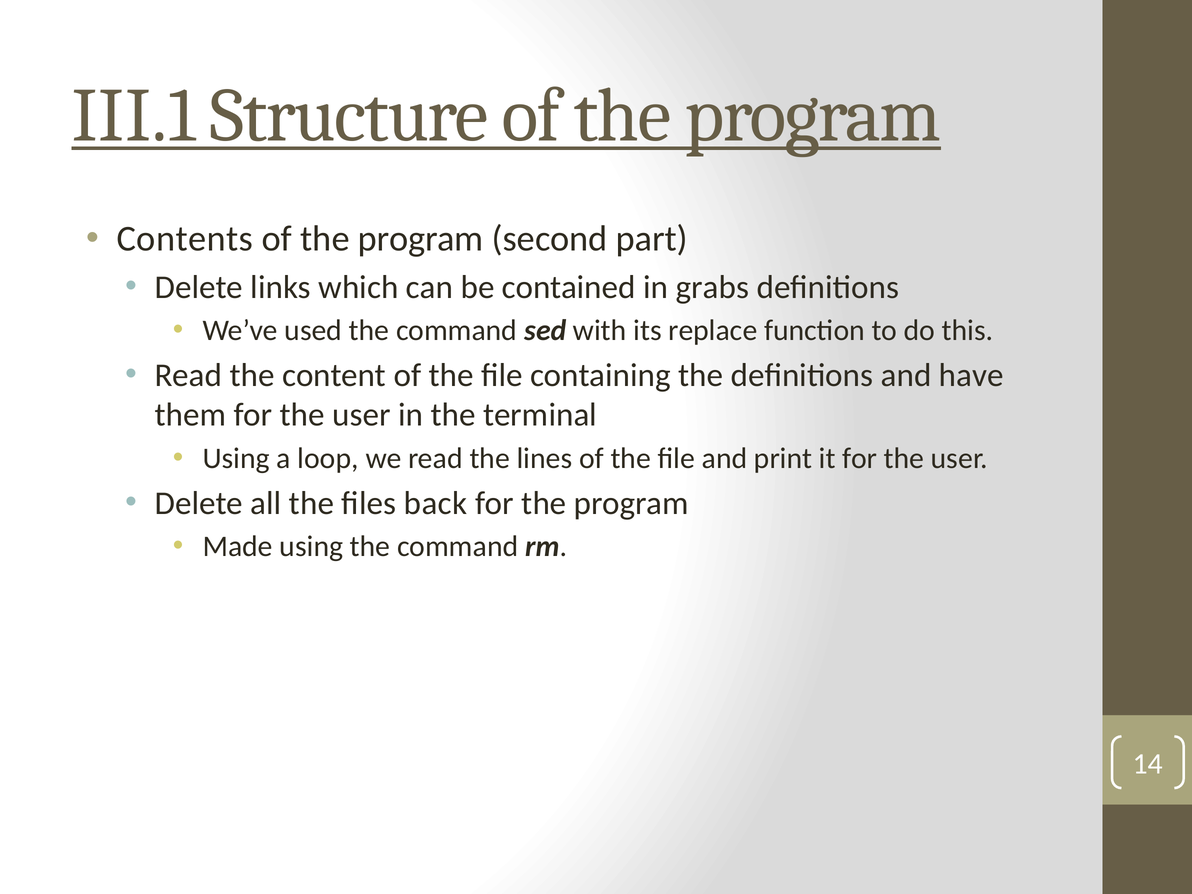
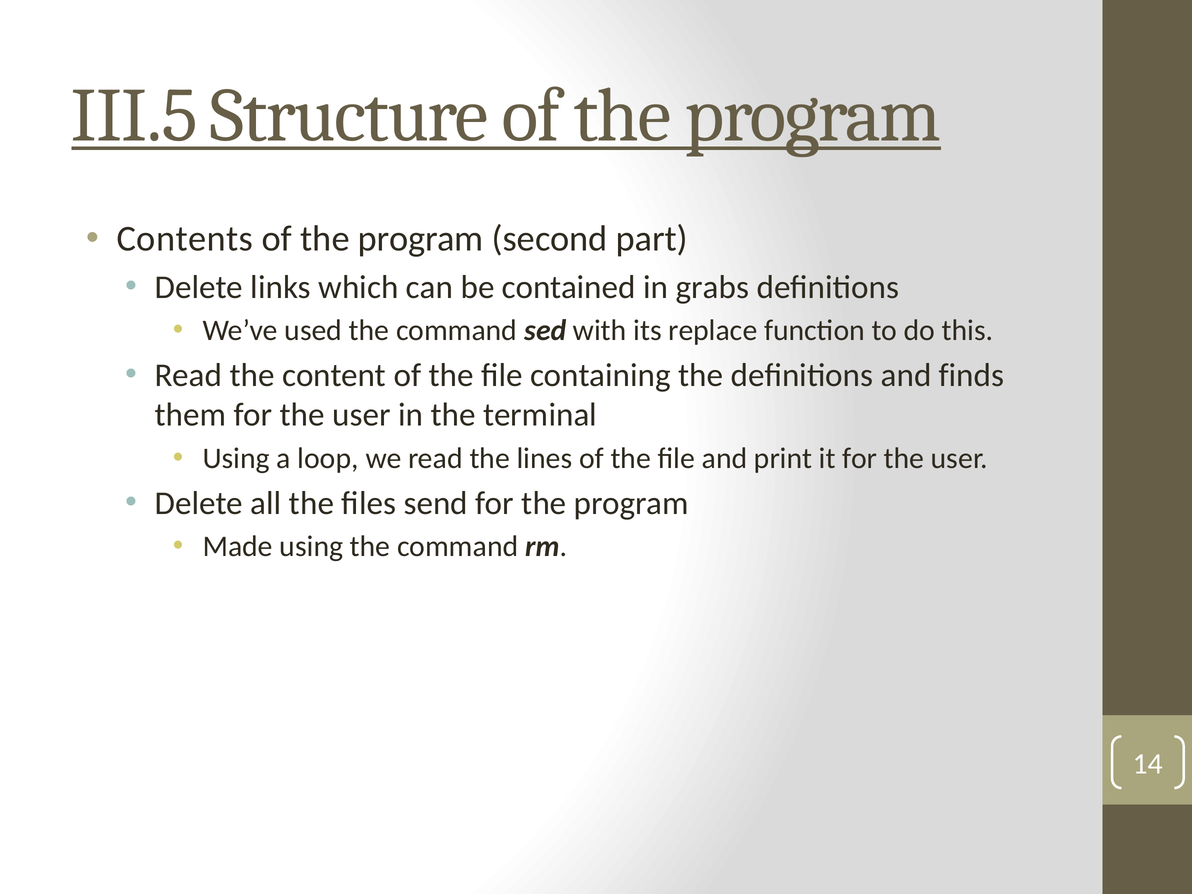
III.1: III.1 -> III.5 (134, 116)
have: have -> finds (971, 375)
back: back -> send (436, 503)
